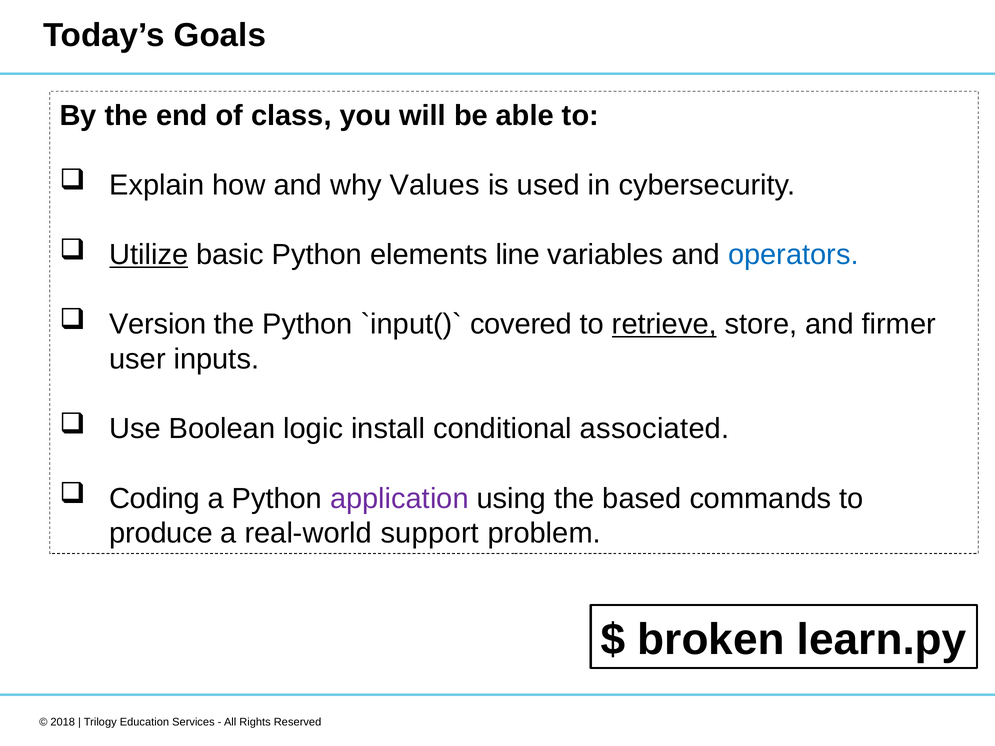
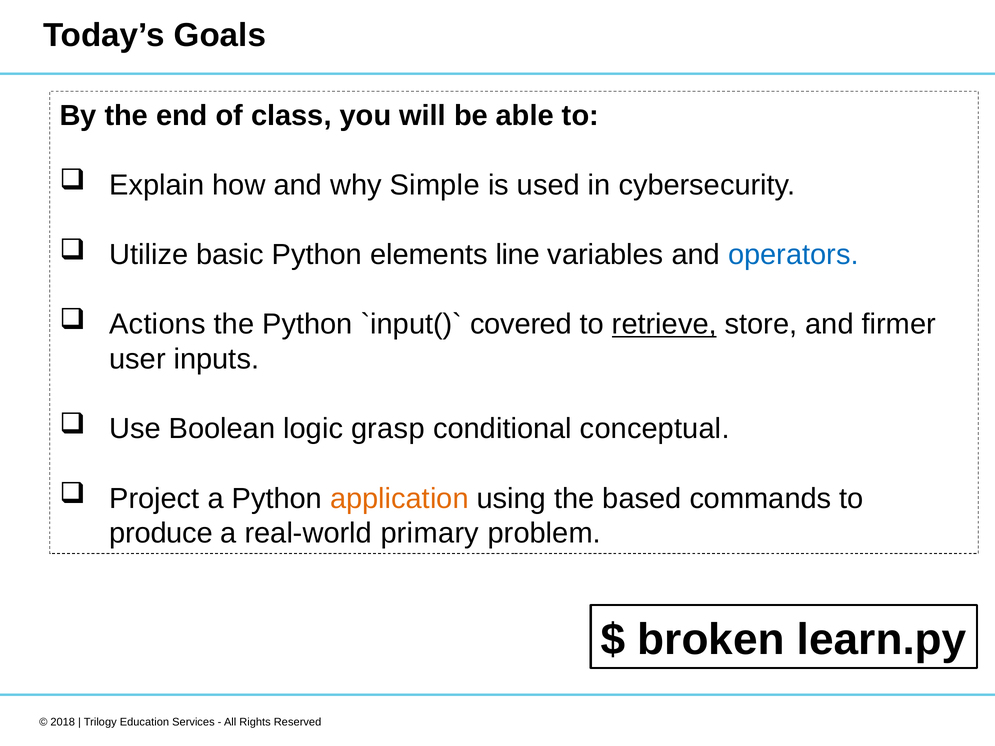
Values: Values -> Simple (435, 185)
Utilize underline: present -> none (149, 255)
Version: Version -> Actions (158, 324)
install: install -> grasp (388, 429)
associated: associated -> conceptual (655, 429)
Coding: Coding -> Project (154, 499)
application colour: purple -> orange (399, 499)
support: support -> primary (430, 533)
